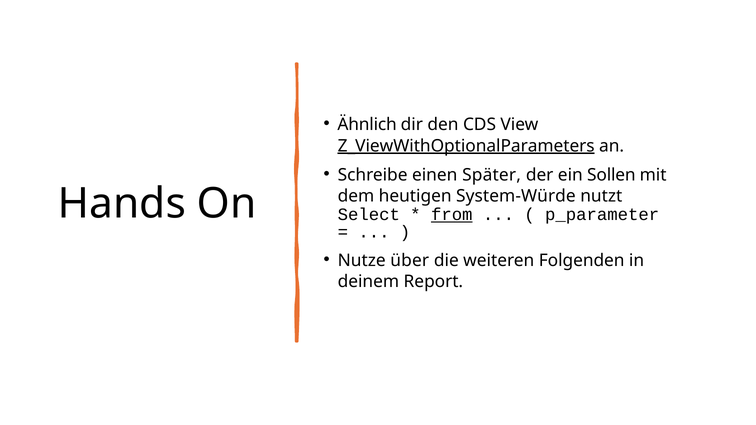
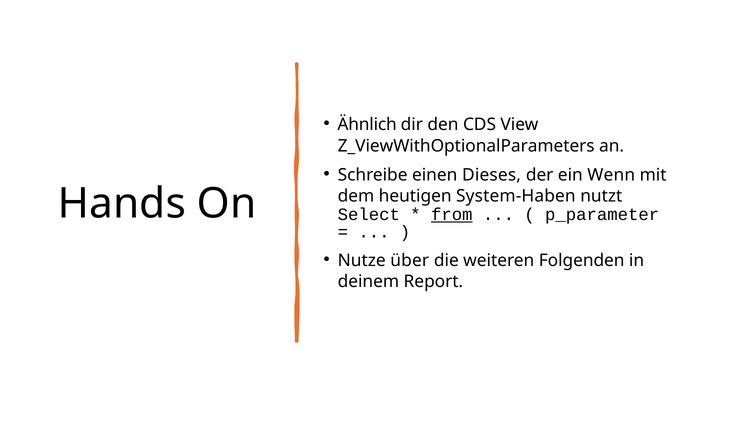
Z_ViewWithOptionalParameters underline: present -> none (466, 146)
Später: Später -> Dieses (492, 175)
Sollen: Sollen -> Wenn (611, 175)
System-Würde: System-Würde -> System-Haben (516, 196)
